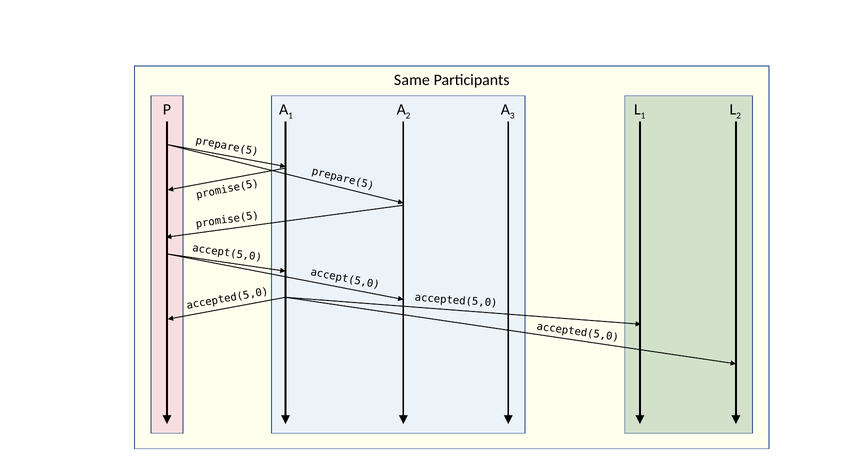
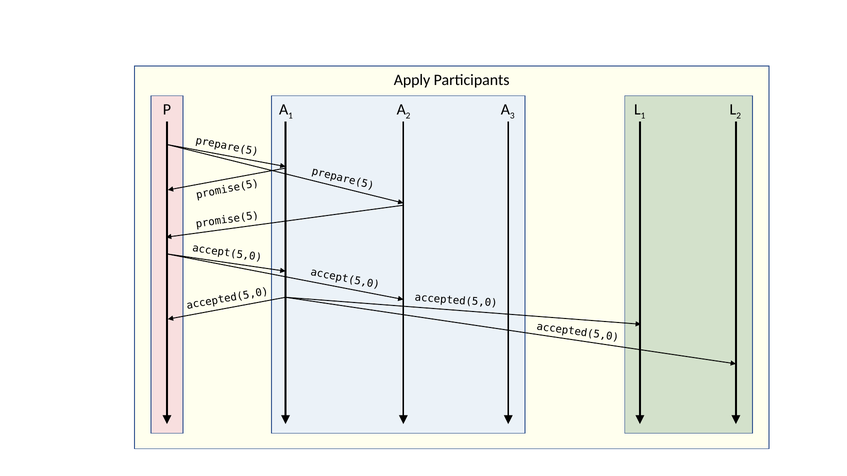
Same: Same -> Apply (412, 80)
